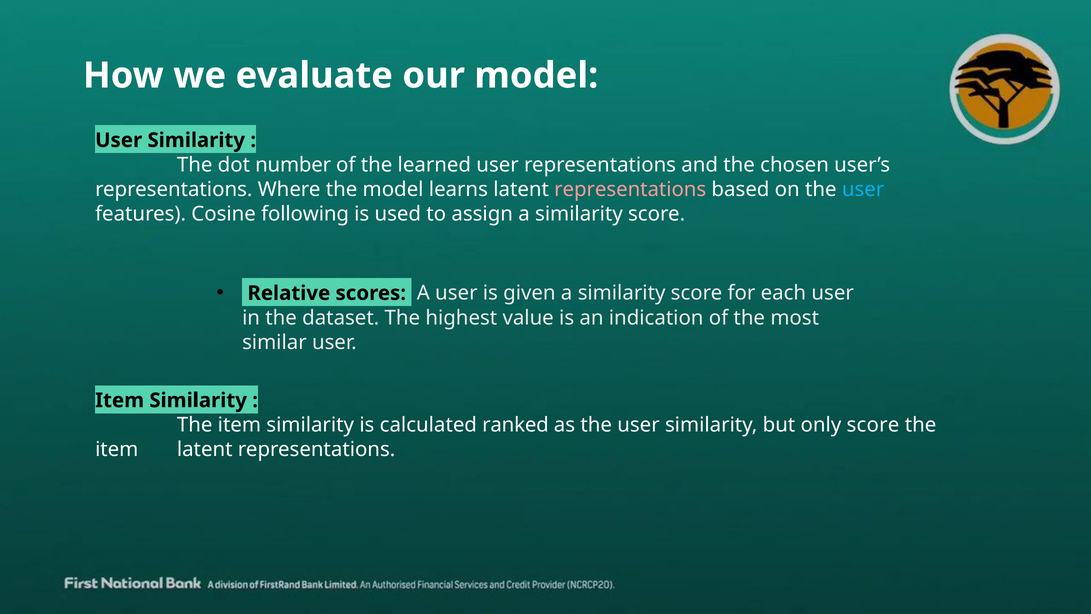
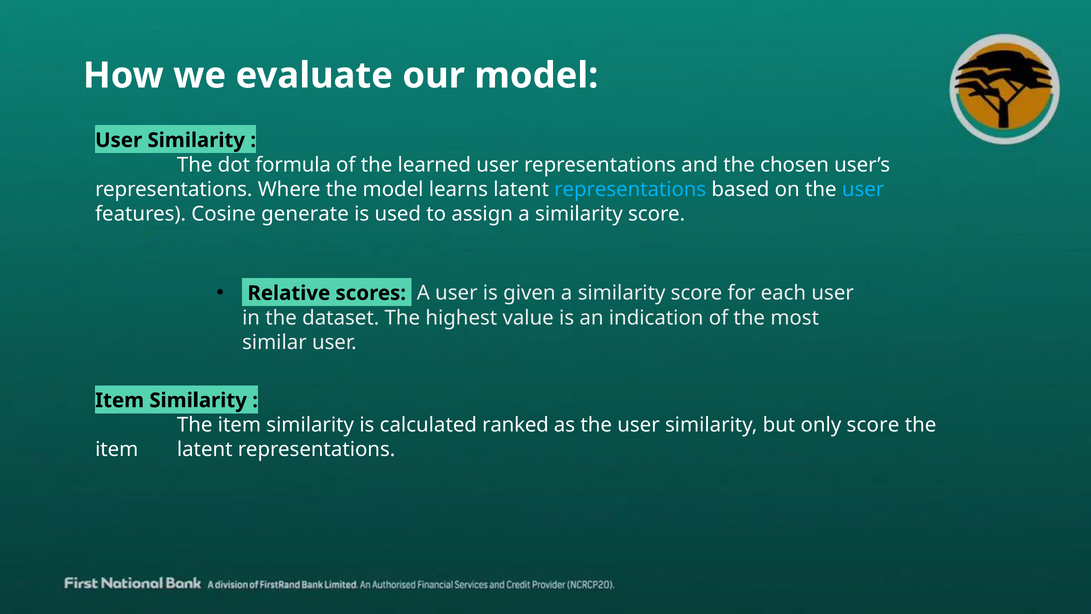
number: number -> formula (293, 165)
representations colour: pink -> light blue (630, 189)
following: following -> generate (305, 214)
